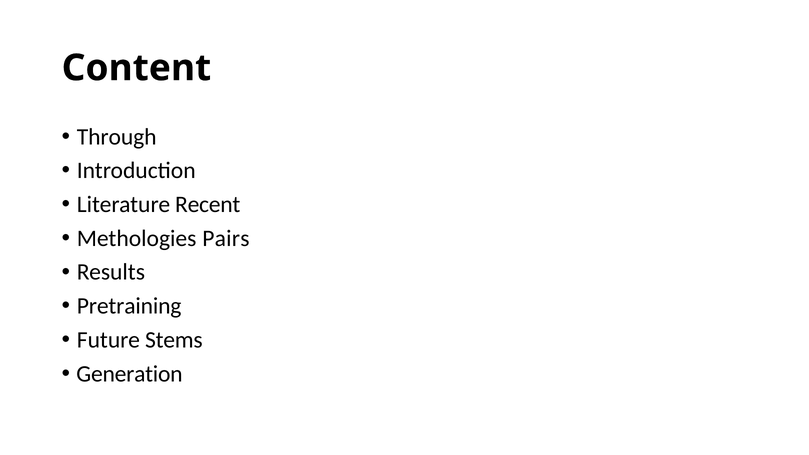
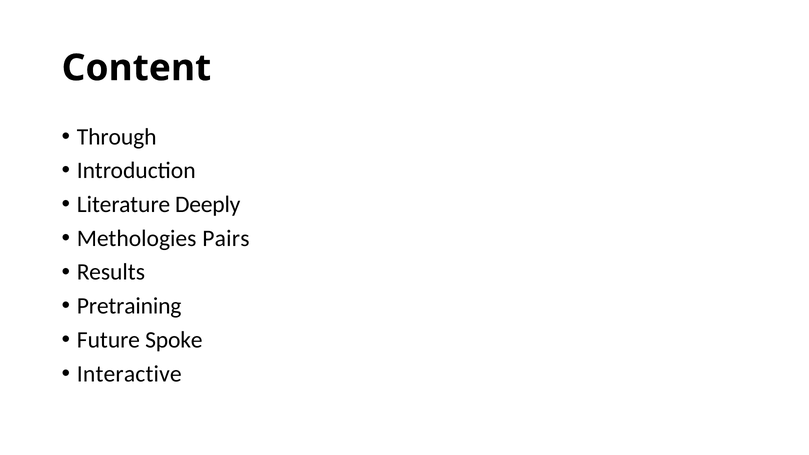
Recent: Recent -> Deeply (208, 204)
Stems: Stems -> Spoke (174, 340)
Generation: Generation -> Interactive (129, 374)
